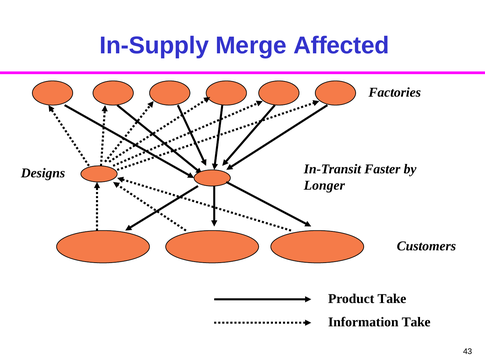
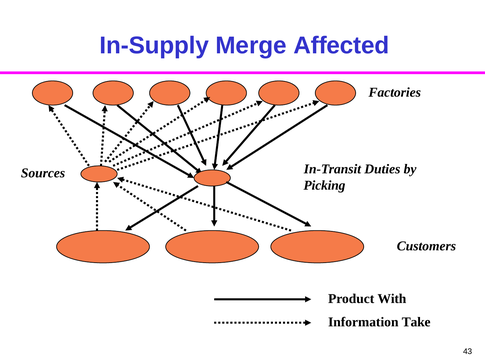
Faster: Faster -> Duties (382, 169)
Designs: Designs -> Sources (43, 173)
Longer: Longer -> Picking (324, 185)
Product Take: Take -> With (392, 298)
